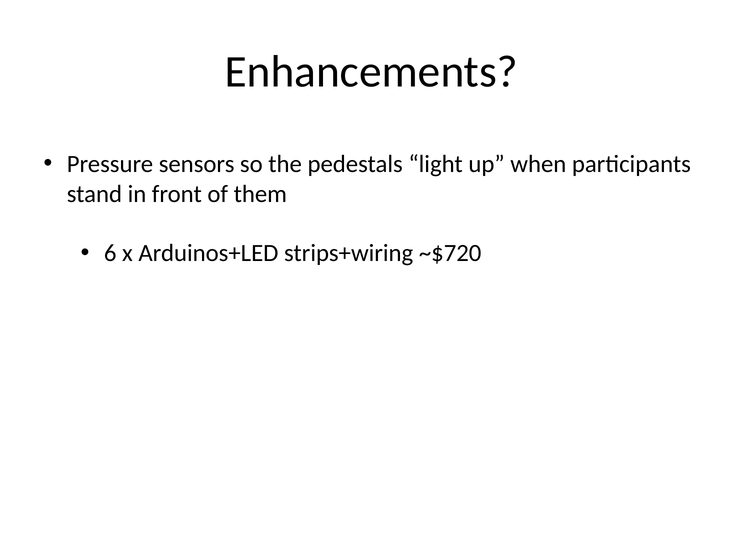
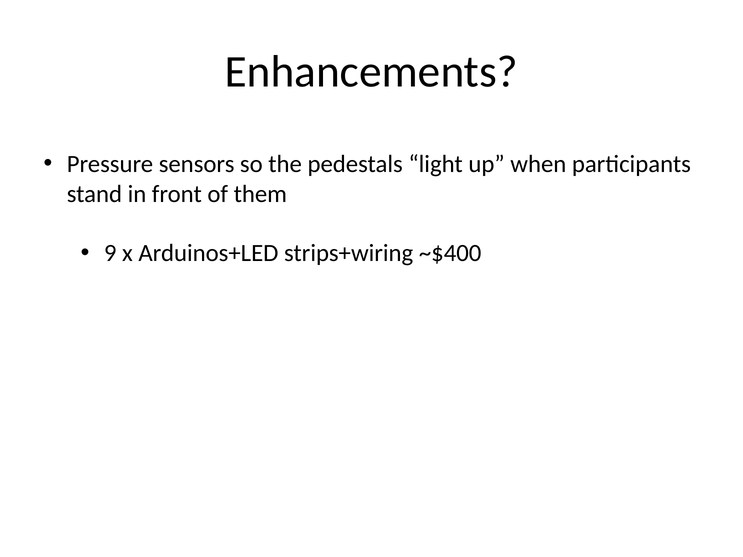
6: 6 -> 9 (110, 253)
~$720: ~$720 -> ~$400 (450, 253)
